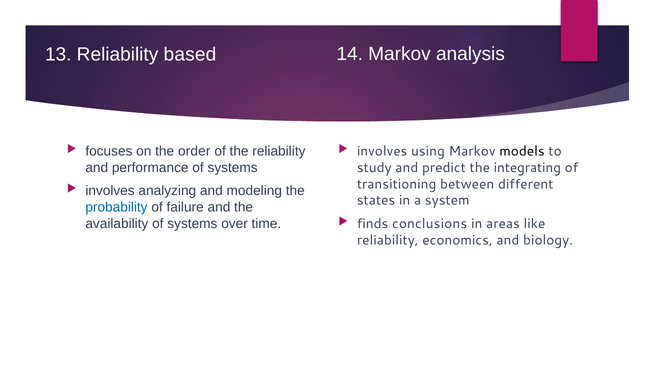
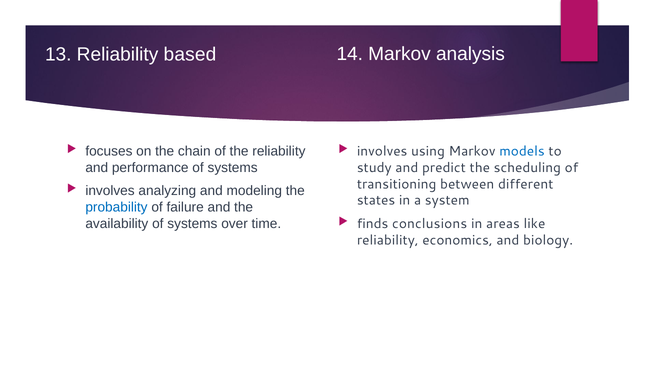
order: order -> chain (194, 151)
models colour: black -> blue (522, 151)
integrating: integrating -> scheduling (527, 168)
